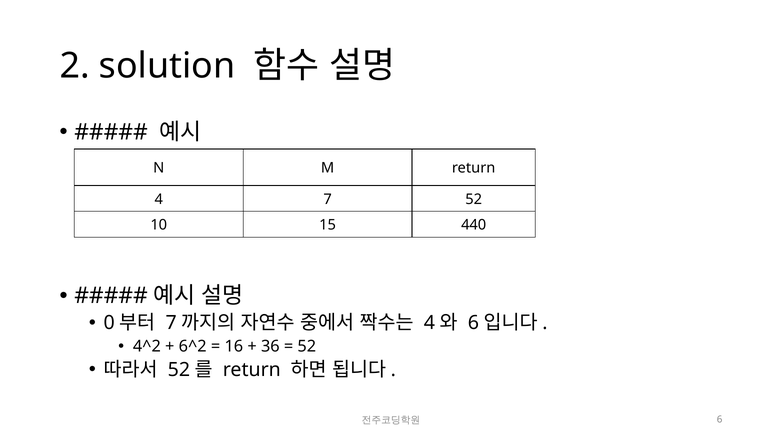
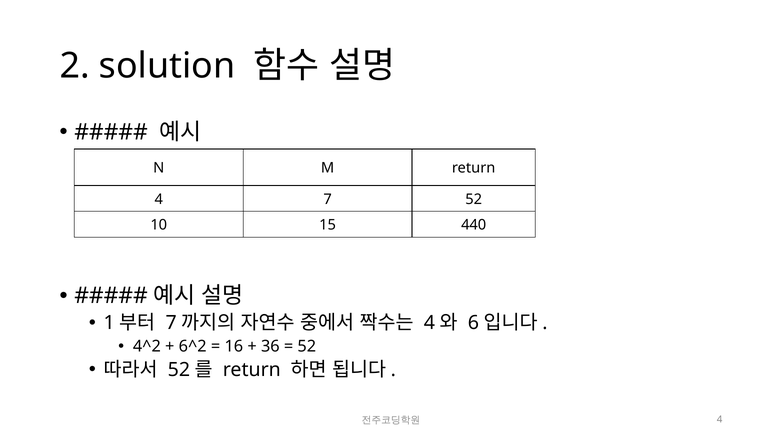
0: 0 -> 1 (109, 323)
6: 6 -> 4 (720, 419)
